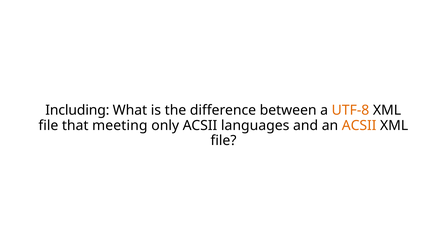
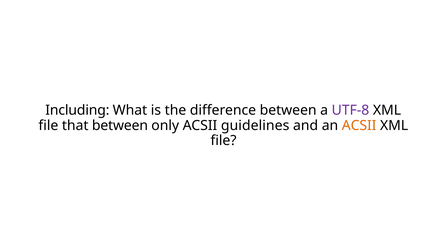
UTF-8 colour: orange -> purple (350, 111)
that meeting: meeting -> between (120, 126)
languages: languages -> guidelines (255, 126)
